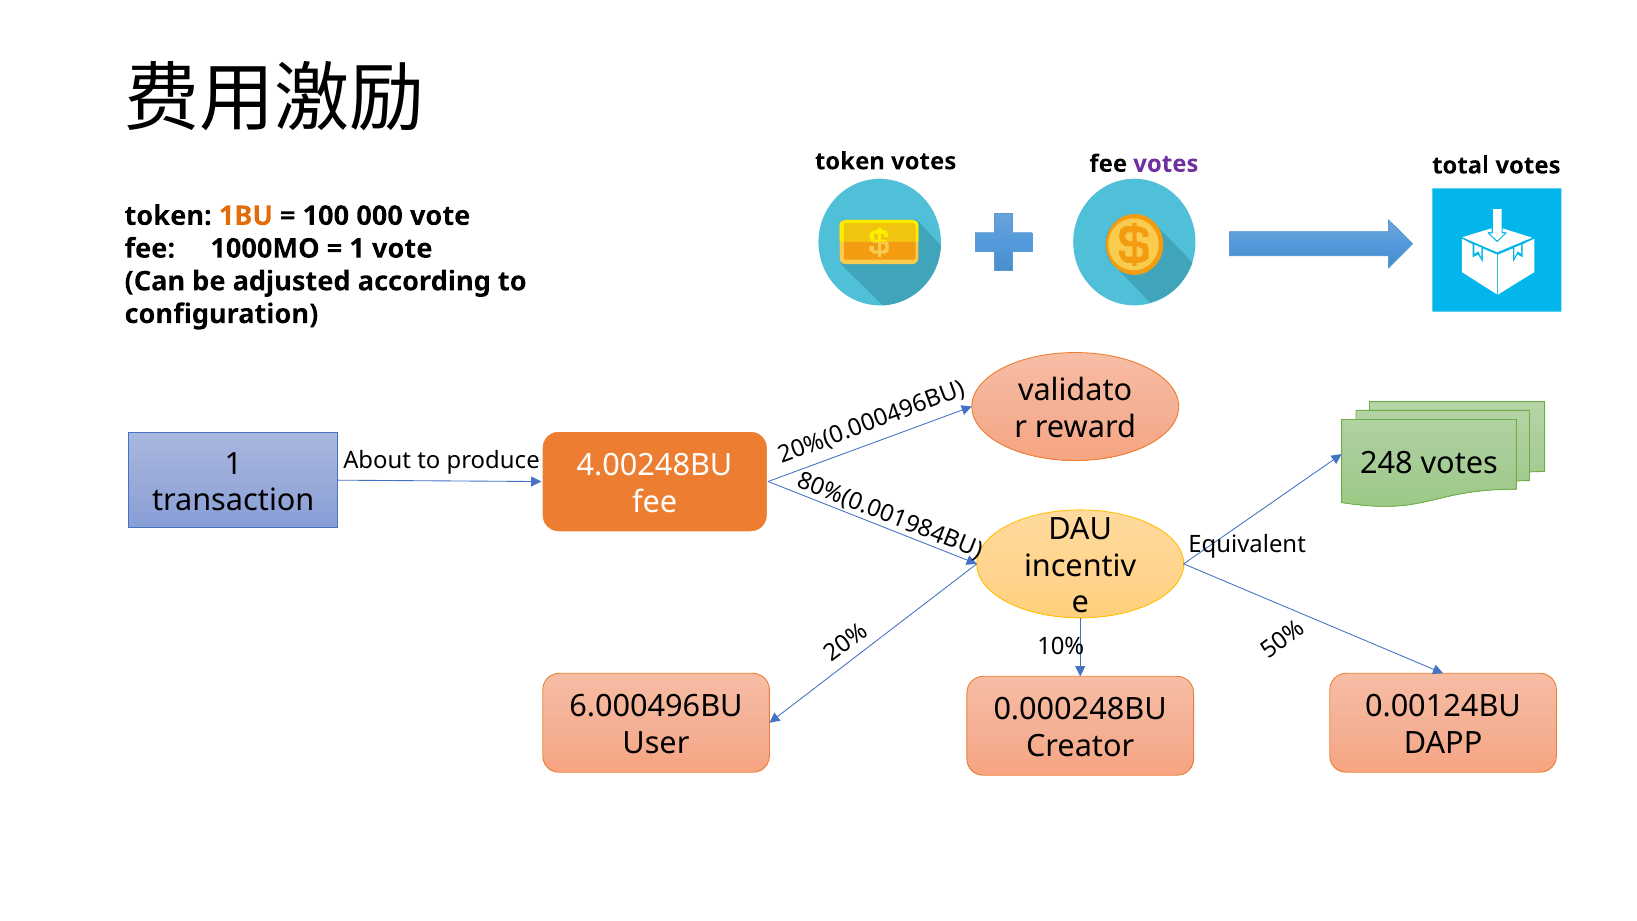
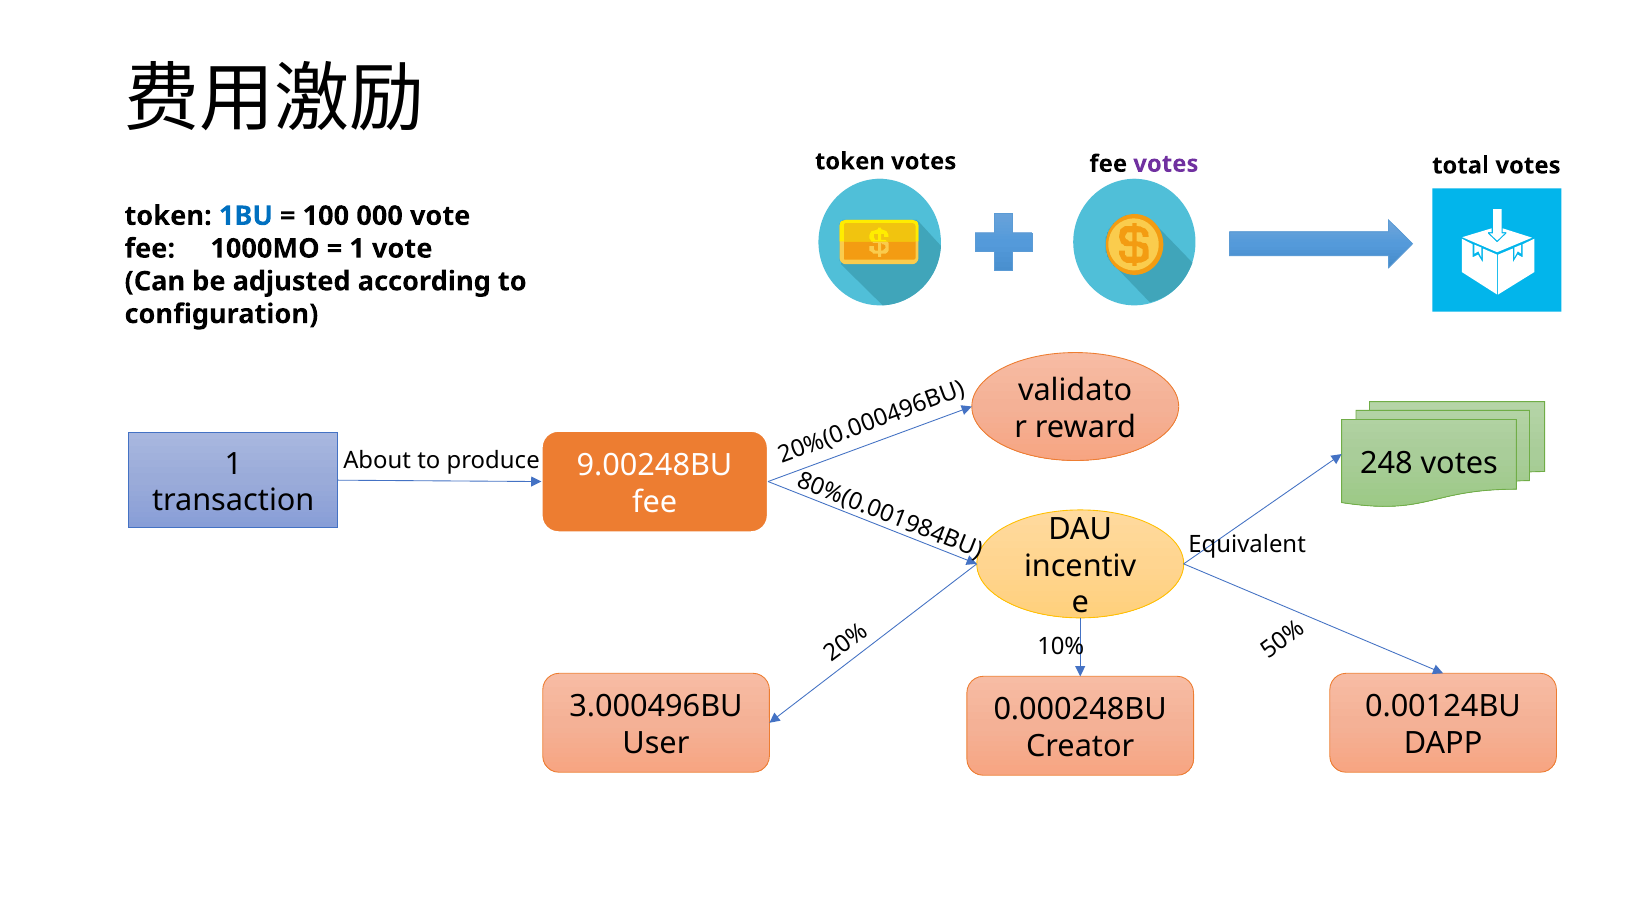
1BU colour: orange -> blue (246, 216)
4.00248BU: 4.00248BU -> 9.00248BU (655, 465)
6.000496BU: 6.000496BU -> 3.000496BU (656, 706)
